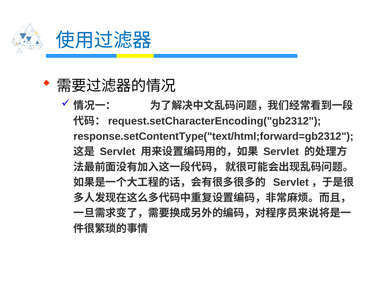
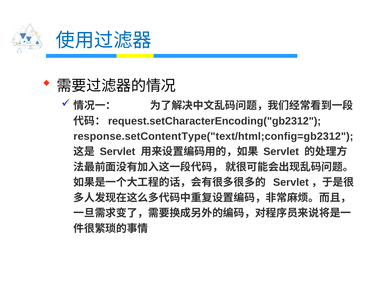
response.setContentType("text/html;forward=gb2312: response.setContentType("text/html;forward=gb2312 -> response.setContentType("text/html;config=gb2312 (213, 136)
